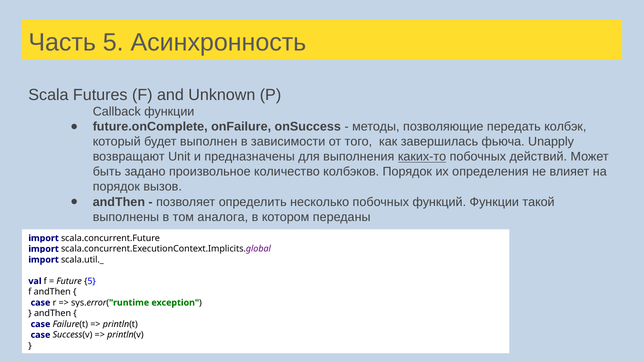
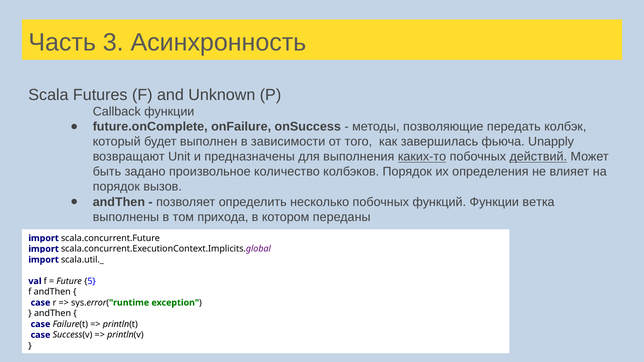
Часть 5: 5 -> 3 (113, 43)
действий underline: none -> present (538, 157)
такой: такой -> ветка (539, 202)
аналога: аналога -> прихода (223, 217)
